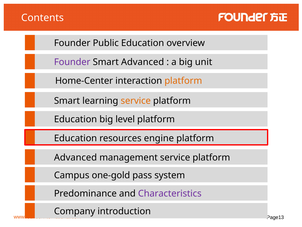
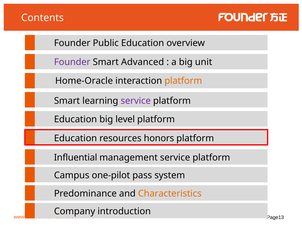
Home-Center: Home-Center -> Home-Oracle (84, 81)
service colour: orange -> purple (136, 101)
engine: engine -> honors (159, 138)
Advanced: Advanced -> Influential (76, 157)
one-gold: one-gold -> one-pilot (111, 175)
Characteristics colour: purple -> orange (170, 193)
